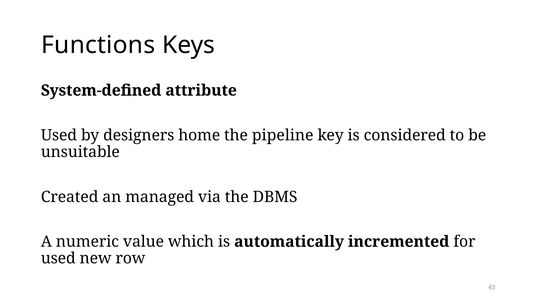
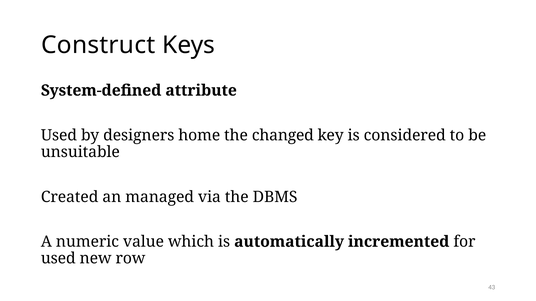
Functions: Functions -> Construct (98, 45)
pipeline: pipeline -> changed (283, 135)
